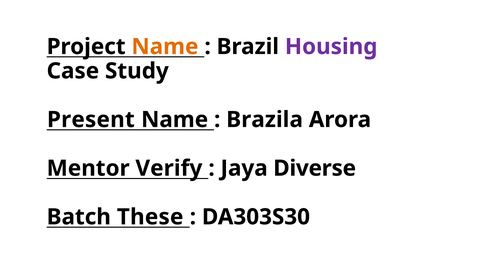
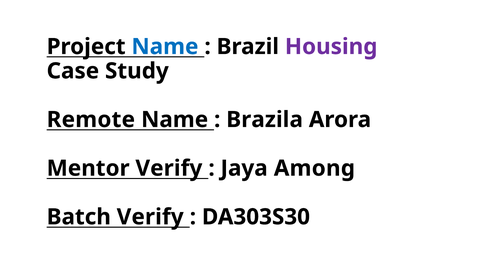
Name colour: orange -> blue (165, 47)
Present: Present -> Remote (91, 119)
Diverse: Diverse -> Among (314, 168)
Batch These: These -> Verify (150, 217)
